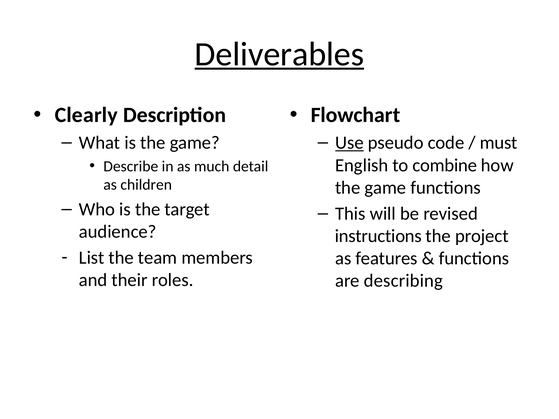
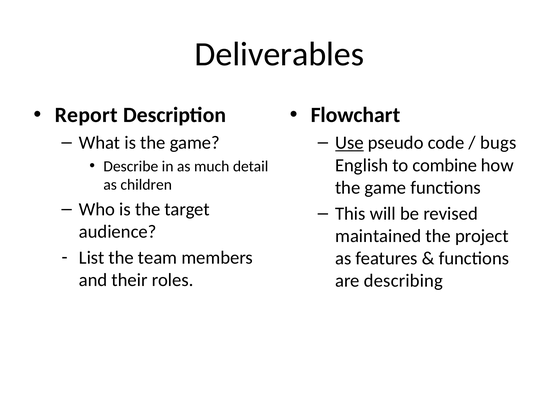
Deliverables underline: present -> none (279, 54)
Clearly: Clearly -> Report (86, 115)
must: must -> bugs (498, 143)
instructions: instructions -> maintained (378, 236)
